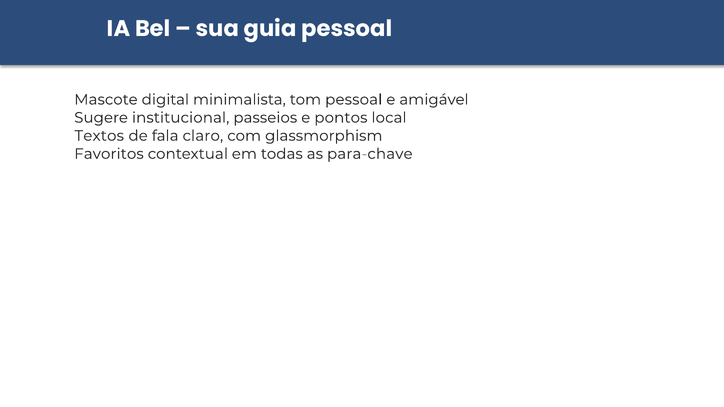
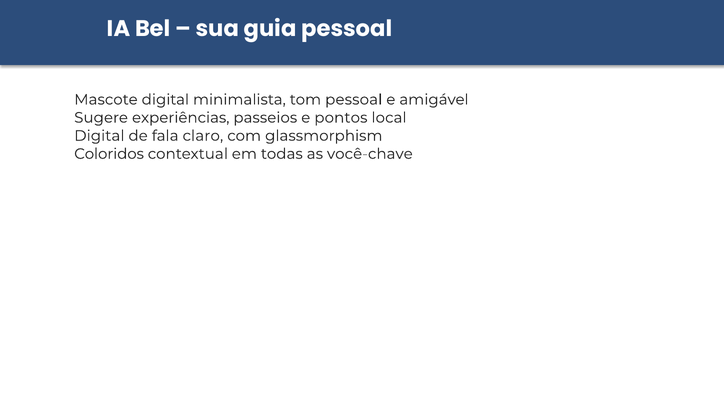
institucional: institucional -> experiências (181, 118)
Textos: Textos -> Digital (99, 136)
Favoritos: Favoritos -> Coloridos (109, 154)
para-chave: para-chave -> você-chave (370, 154)
